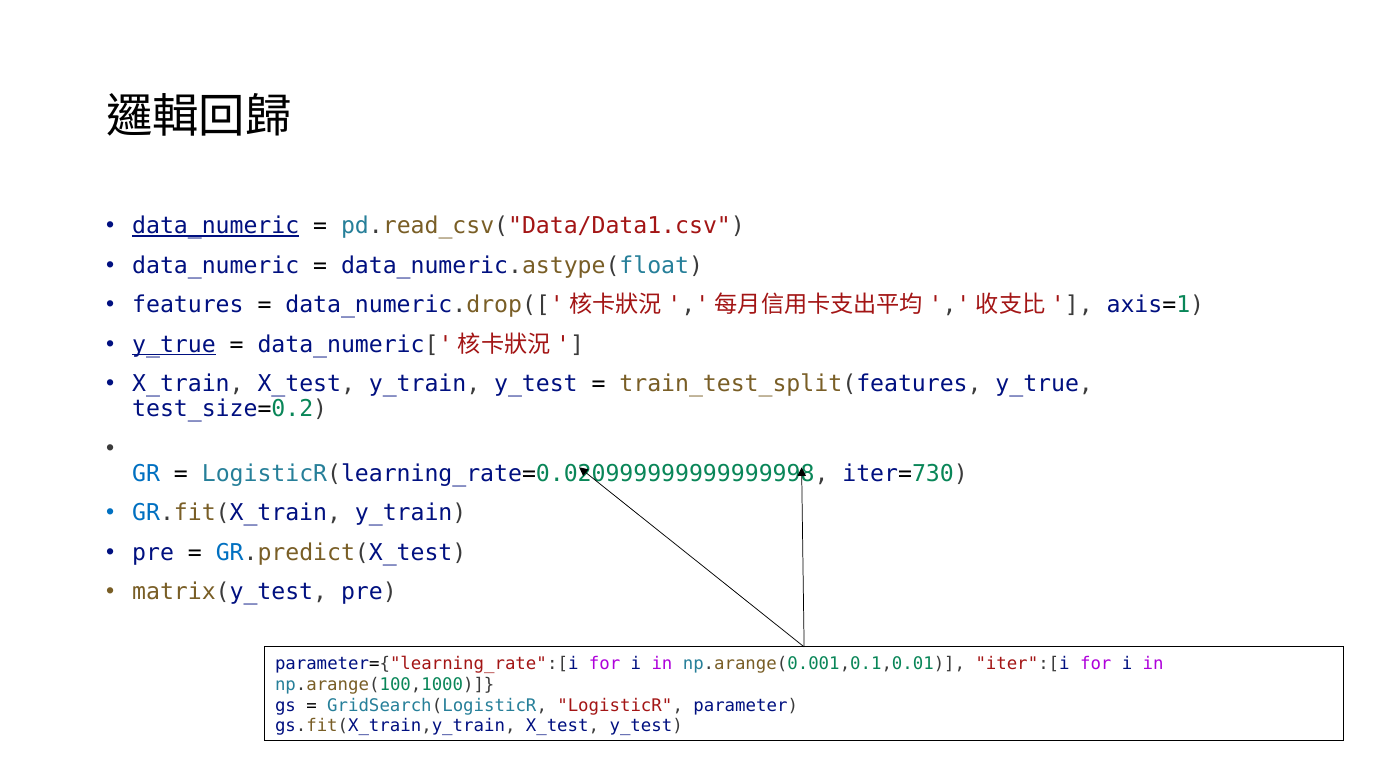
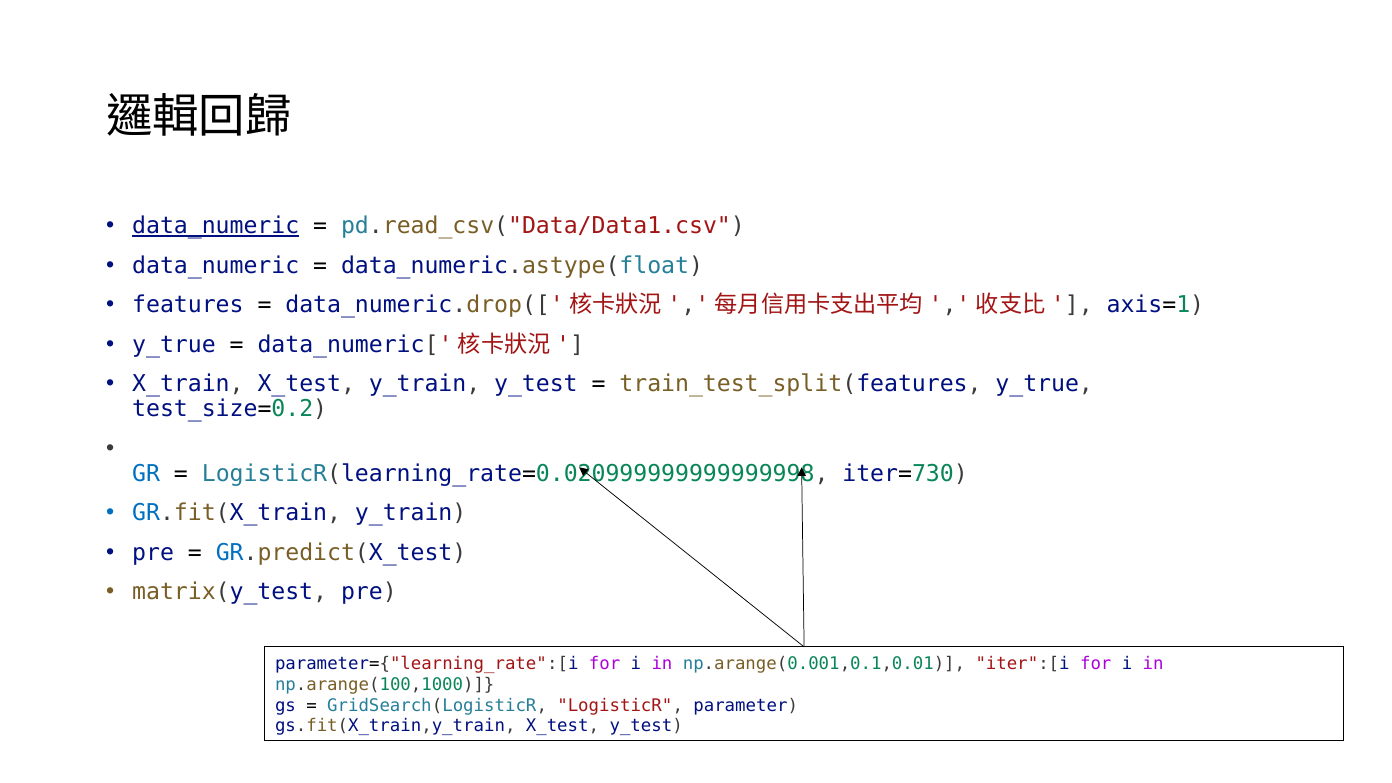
y_true underline: present -> none (174, 345)
